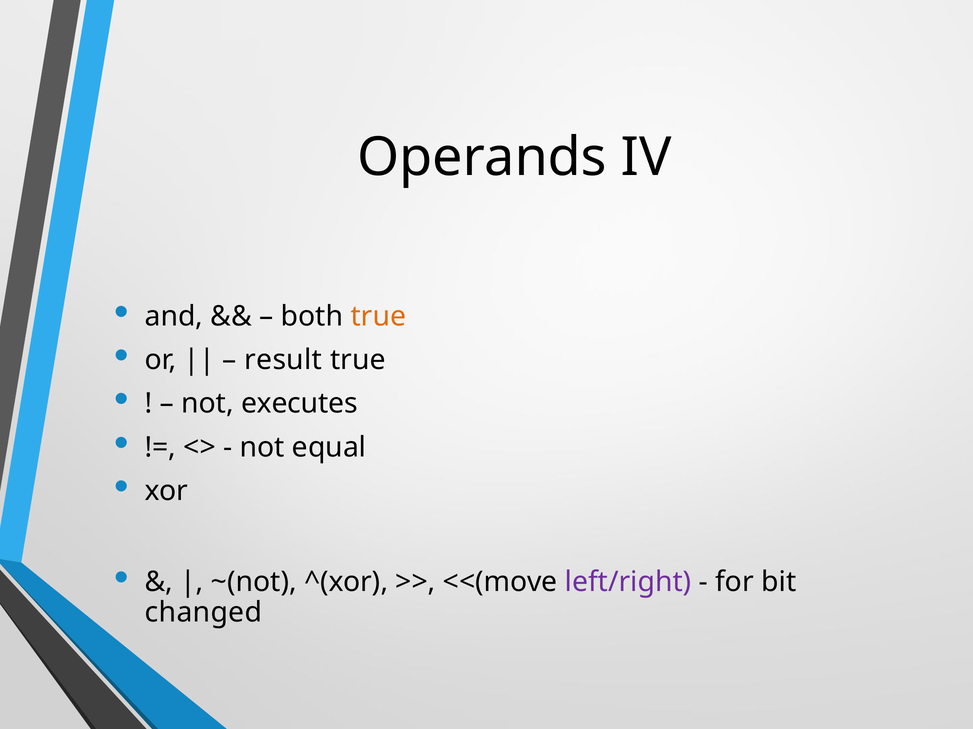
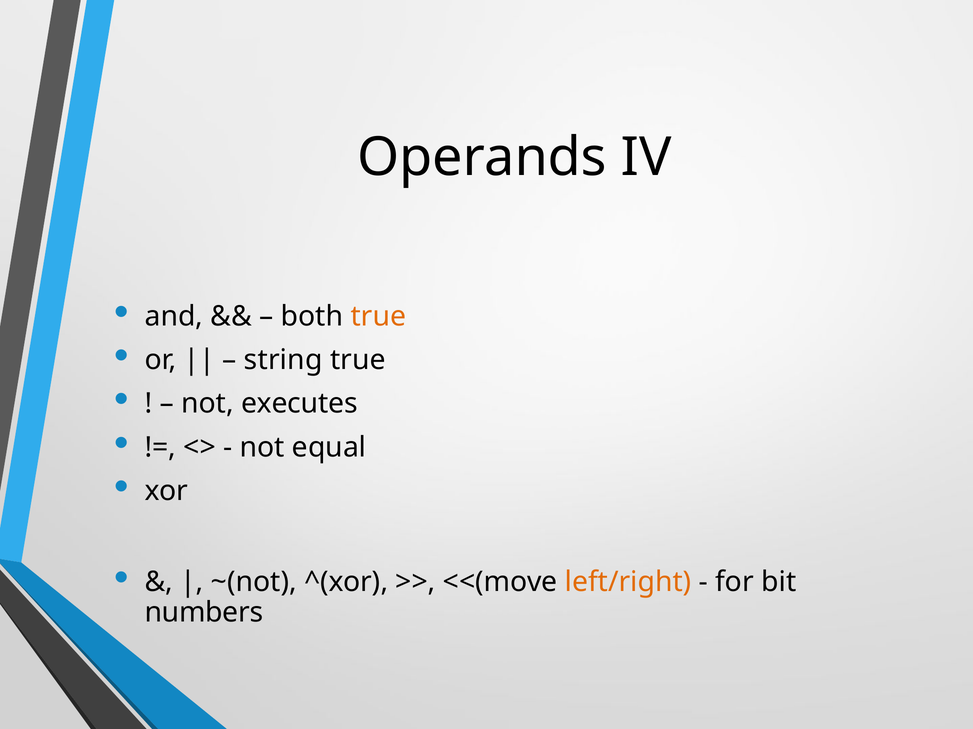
result: result -> string (283, 360)
left/right colour: purple -> orange (628, 582)
changed: changed -> numbers (204, 613)
